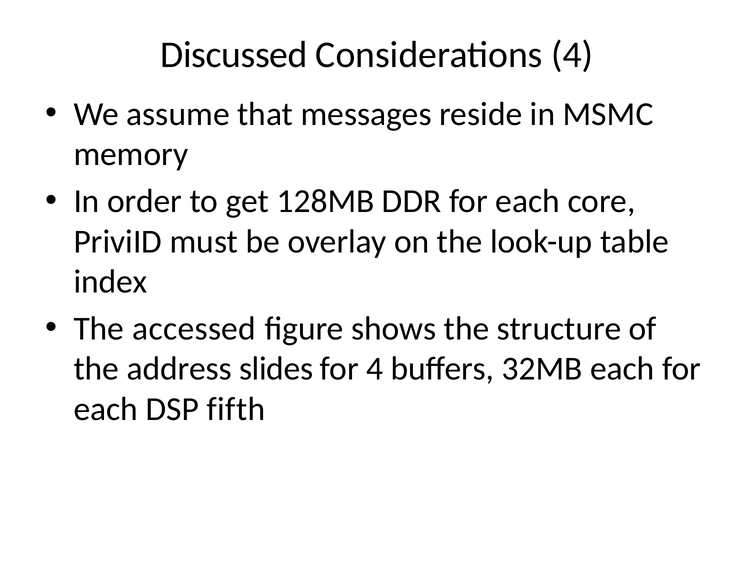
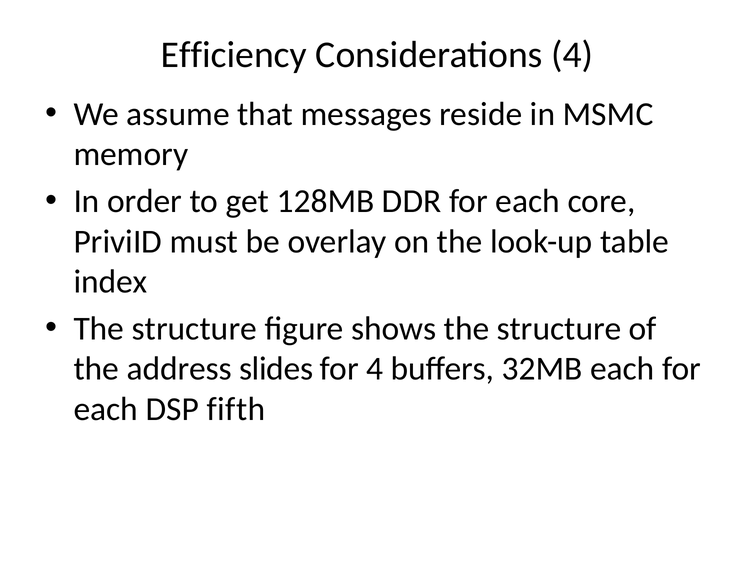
Discussed: Discussed -> Efficiency (234, 55)
accessed: accessed -> structure (194, 329)
